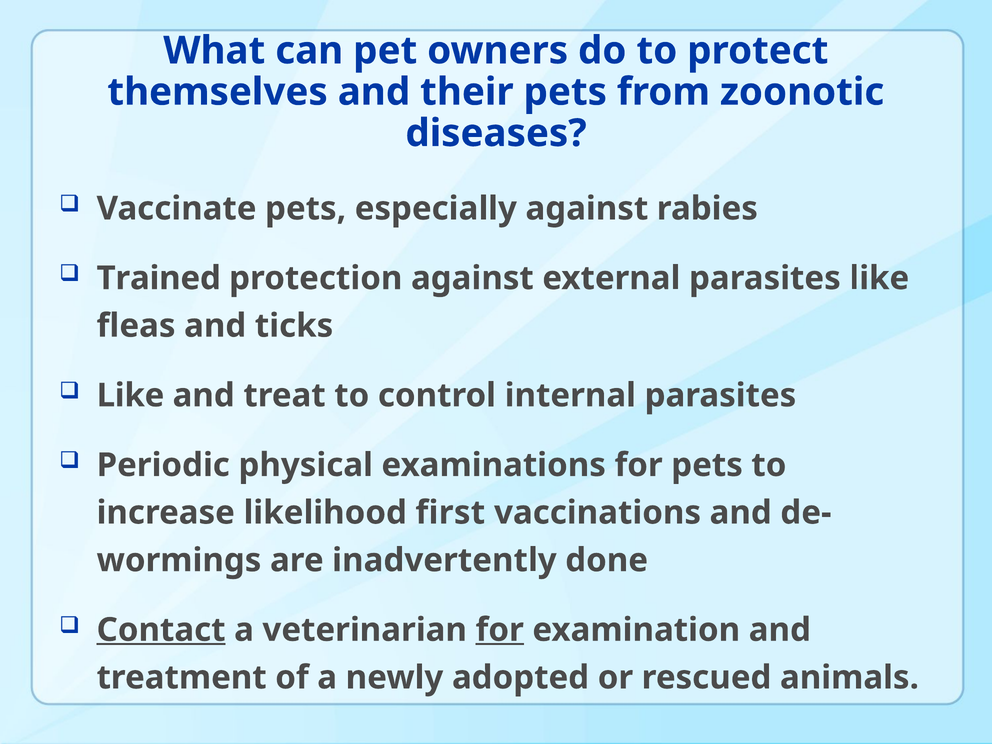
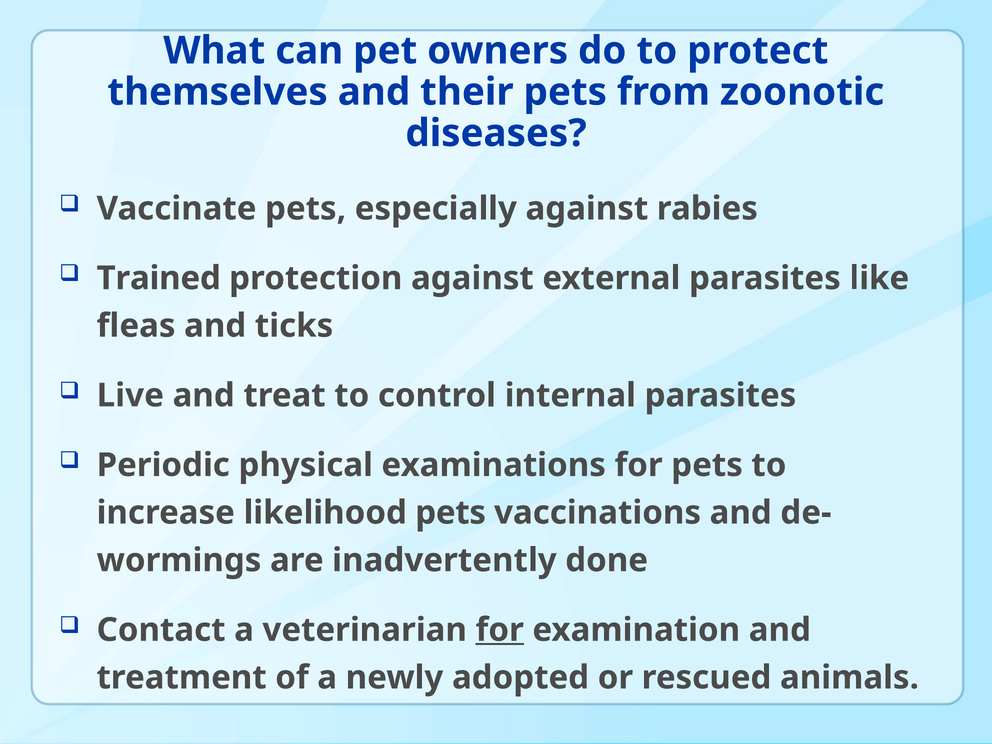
Like: Like -> Live (130, 395)
likelihood first: first -> pets (451, 513)
Contact underline: present -> none (161, 630)
